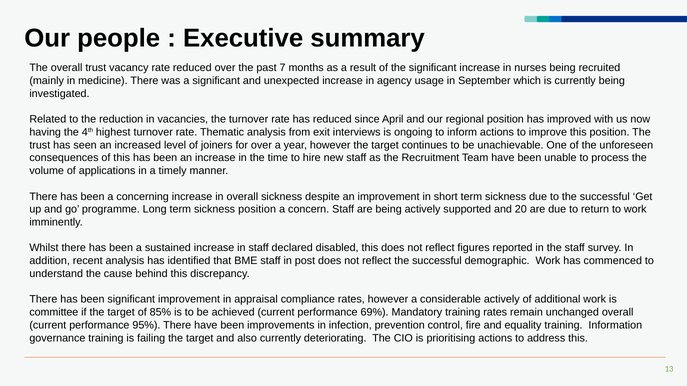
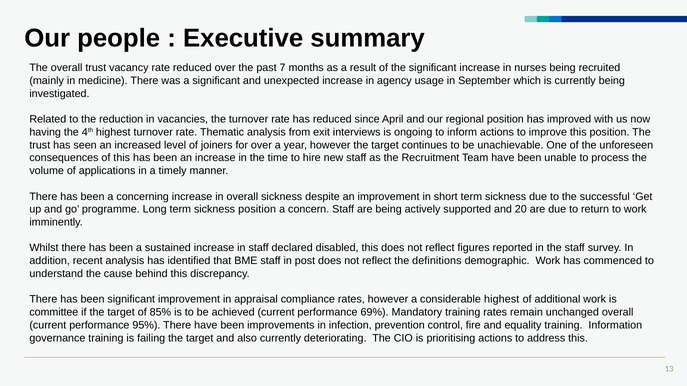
reflect the successful: successful -> definitions (437, 261)
considerable actively: actively -> highest (502, 300)
